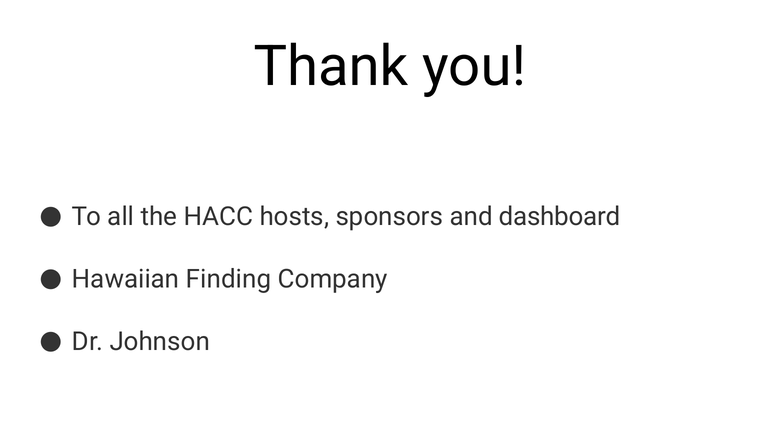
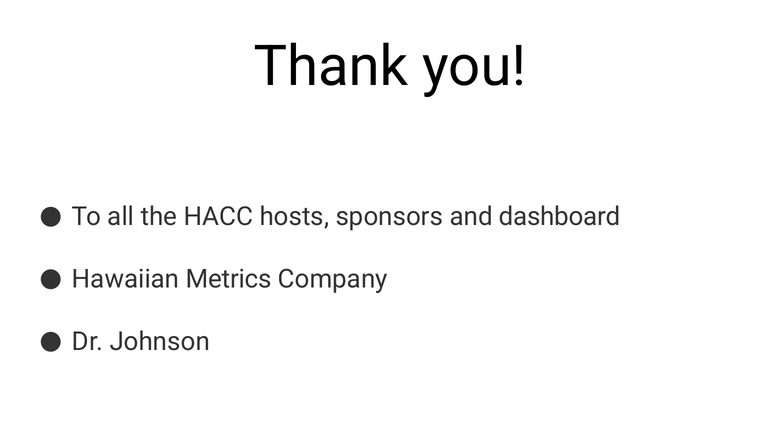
Finding: Finding -> Metrics (229, 279)
